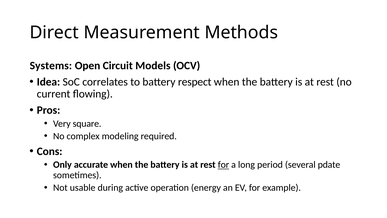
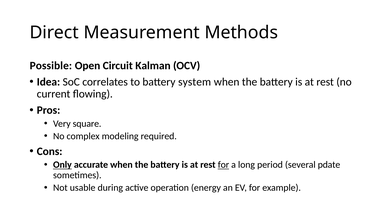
Systems: Systems -> Possible (51, 65)
Models: Models -> Kalman (153, 65)
respect: respect -> system (195, 82)
Only underline: none -> present (62, 165)
